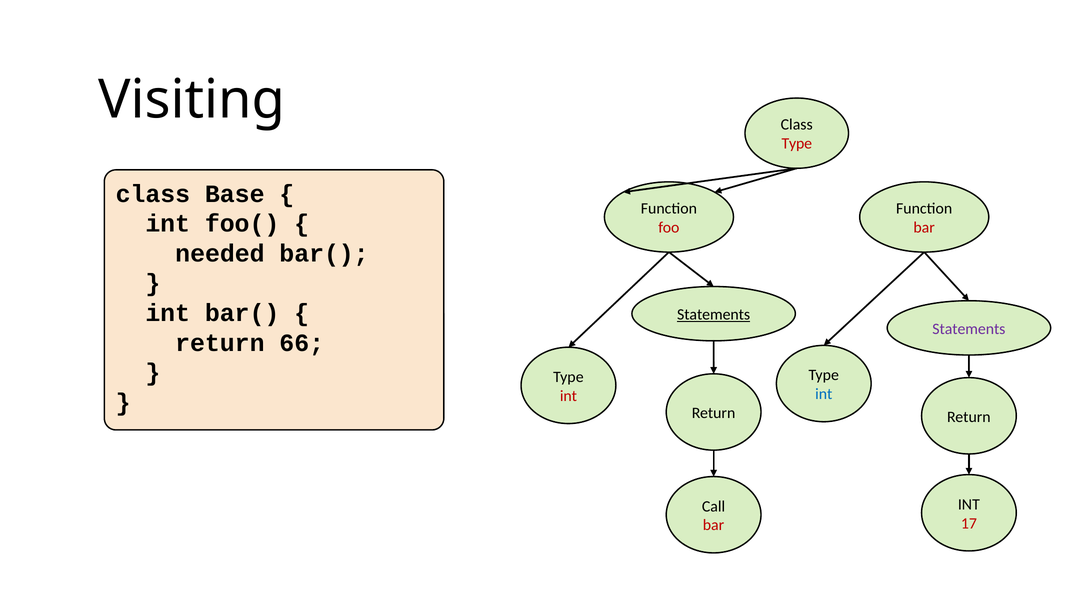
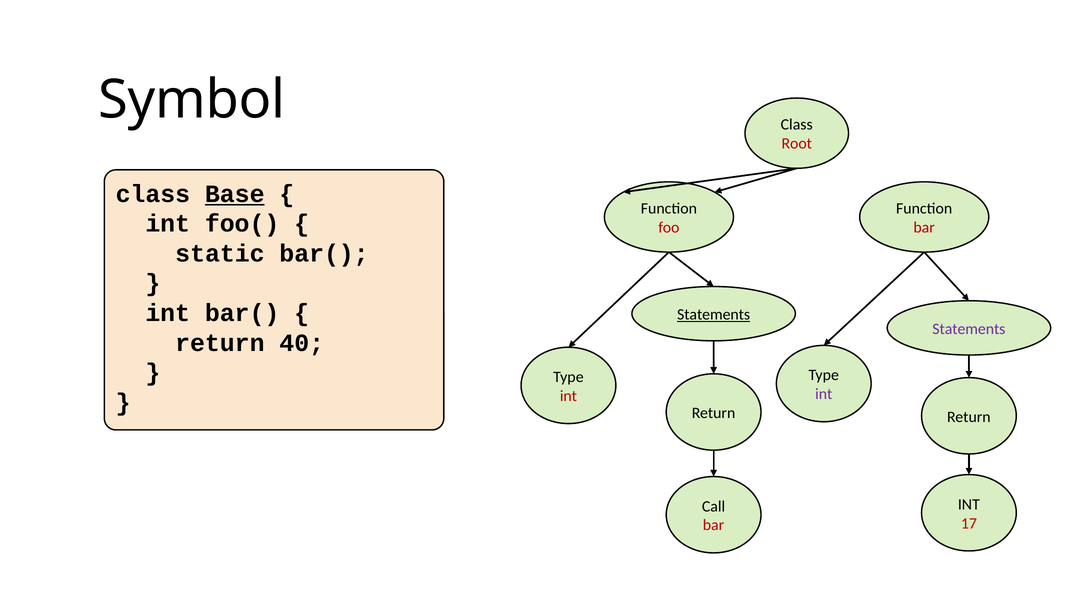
Visiting: Visiting -> Symbol (192, 100)
Type: Type -> Root (797, 144)
Base underline: none -> present (235, 194)
needed: needed -> static (220, 254)
66: 66 -> 40 (302, 343)
int colour: blue -> purple (824, 394)
